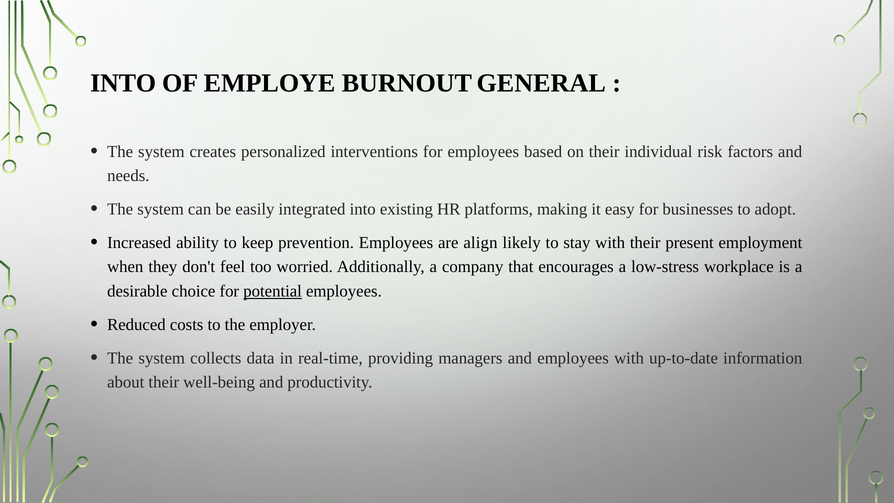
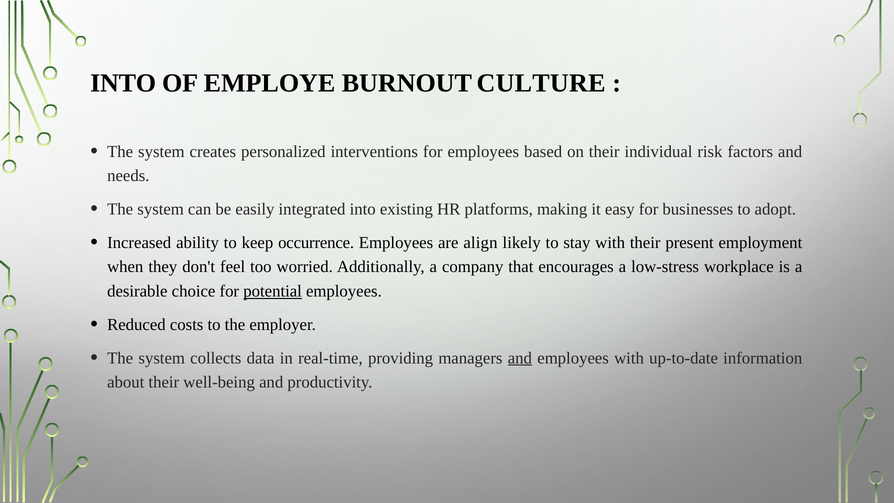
GENERAL: GENERAL -> CULTURE (541, 83)
prevention: prevention -> occurrence (316, 243)
and underline: none -> present (520, 358)
